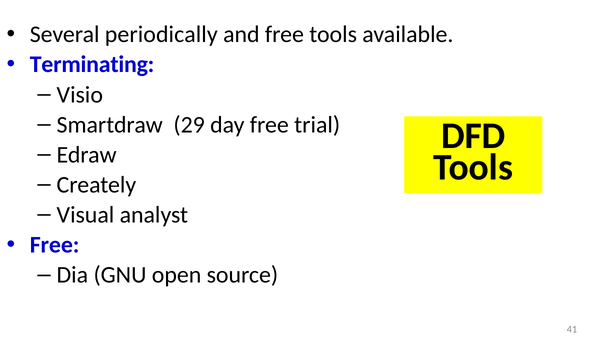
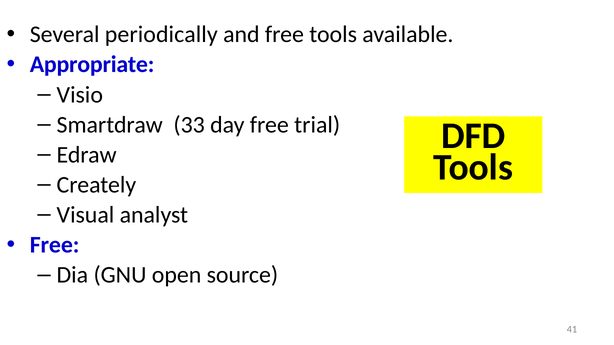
Terminating: Terminating -> Appropriate (92, 65)
29: 29 -> 33 (189, 125)
